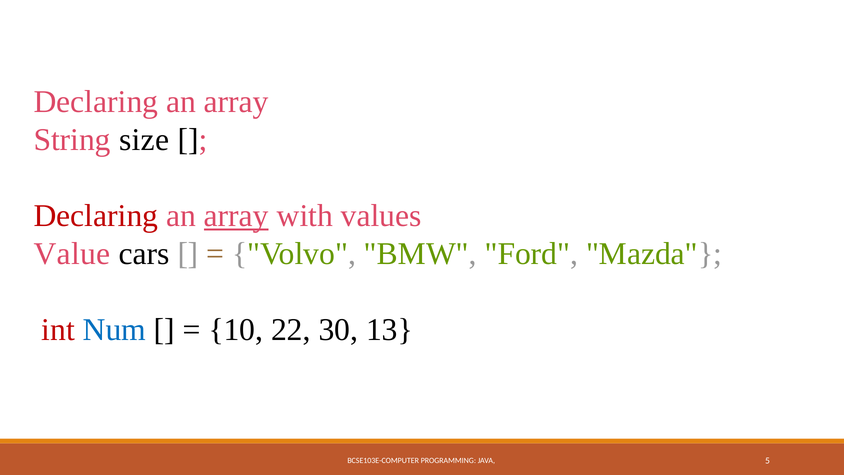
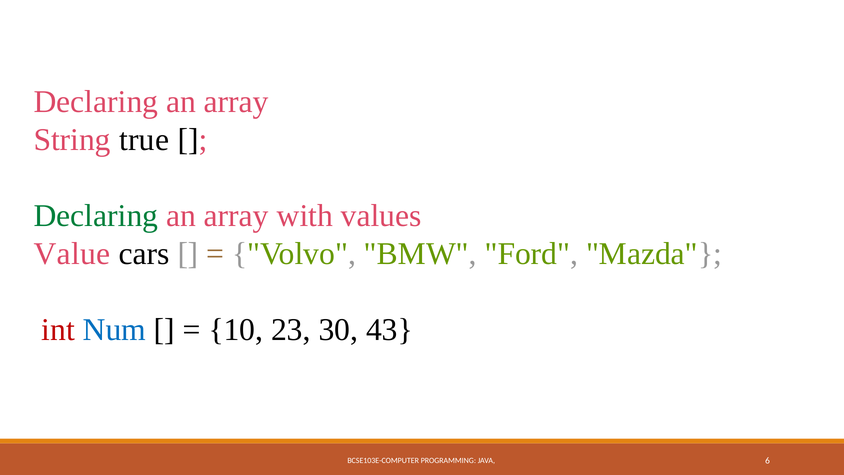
size: size -> true (144, 140)
Declaring colour: red -> green (96, 216)
array underline: present -> none (236, 216)
22: 22 -> 23 (291, 330)
13: 13 -> 43 (389, 330)
5: 5 -> 6 (768, 460)
